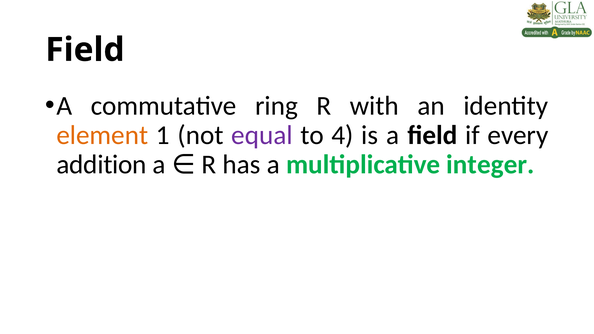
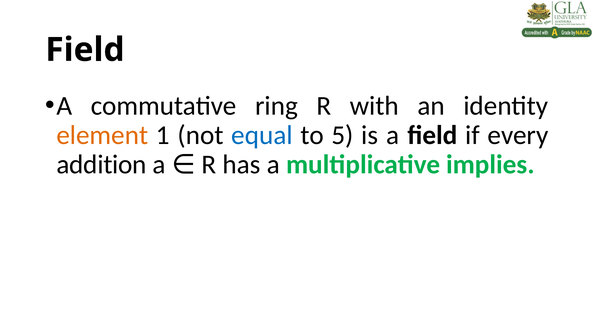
equal colour: purple -> blue (262, 135)
4: 4 -> 5 (343, 135)
integer: integer -> implies (490, 165)
